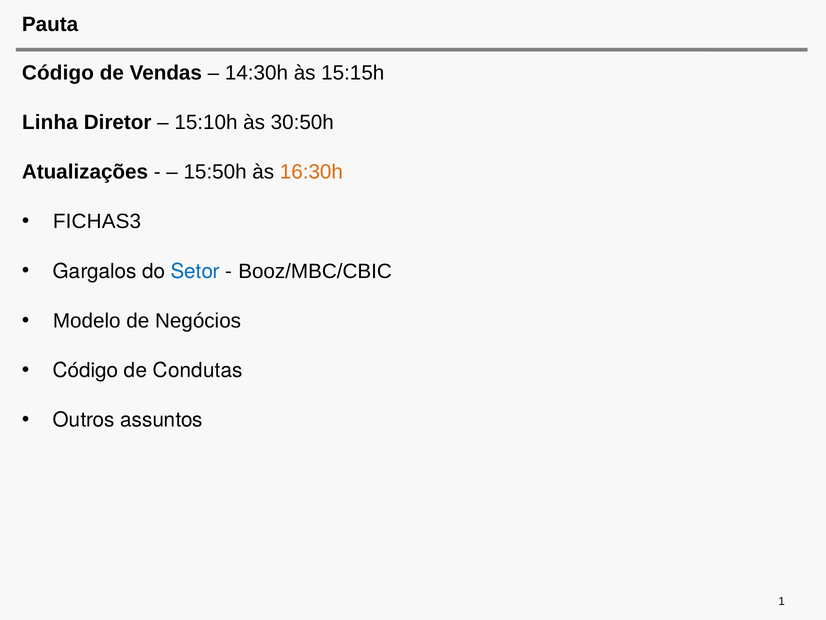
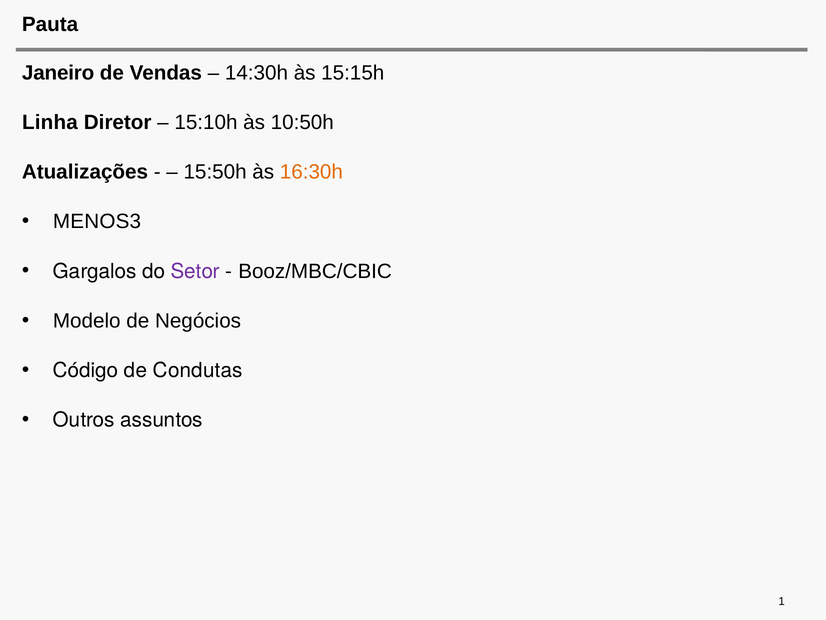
Código: Código -> Janeiro (58, 73)
30:50h: 30:50h -> 10:50h (302, 122)
FICHAS3: FICHAS3 -> MENOS3 (97, 221)
Setor colour: blue -> purple (195, 271)
